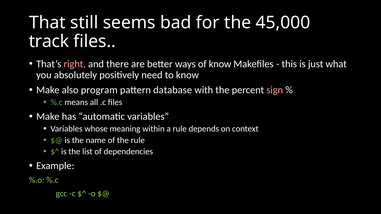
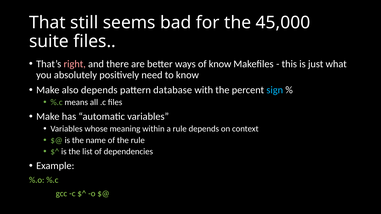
track: track -> suite (49, 41)
also program: program -> depends (99, 90)
sign colour: pink -> light blue (275, 90)
